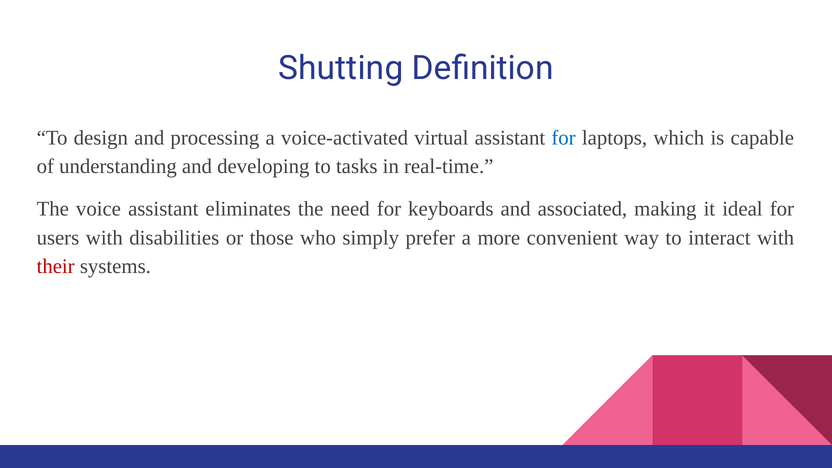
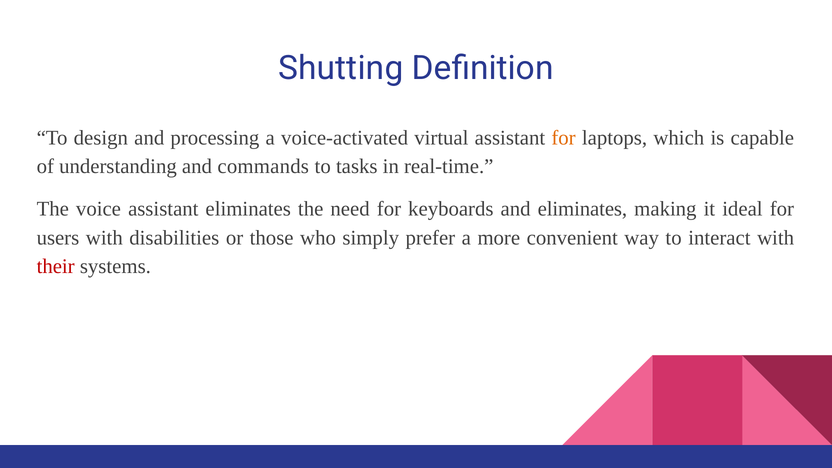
for colour: blue -> orange (564, 138)
developing: developing -> commands (263, 167)
and associated: associated -> eliminates (582, 209)
